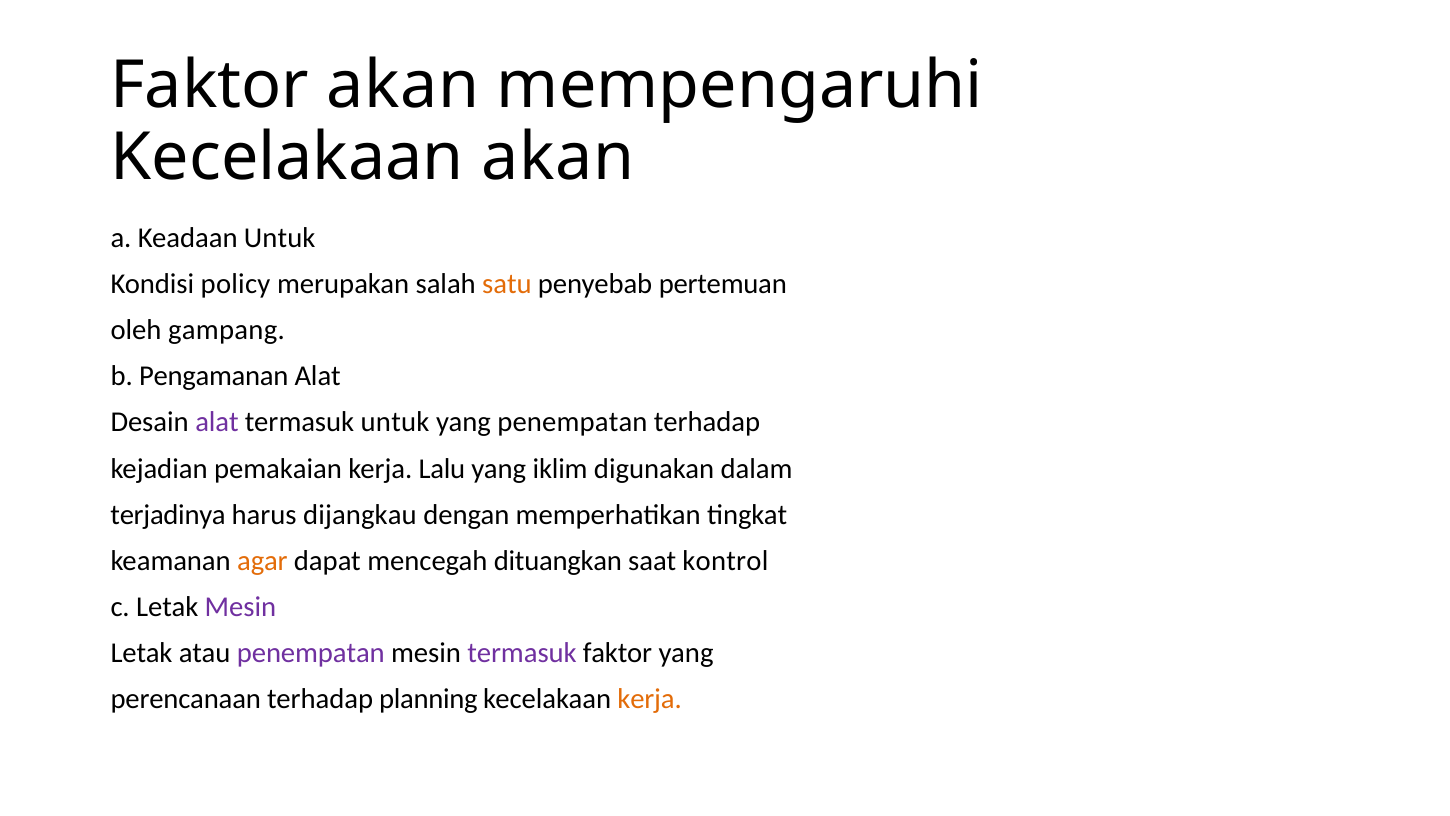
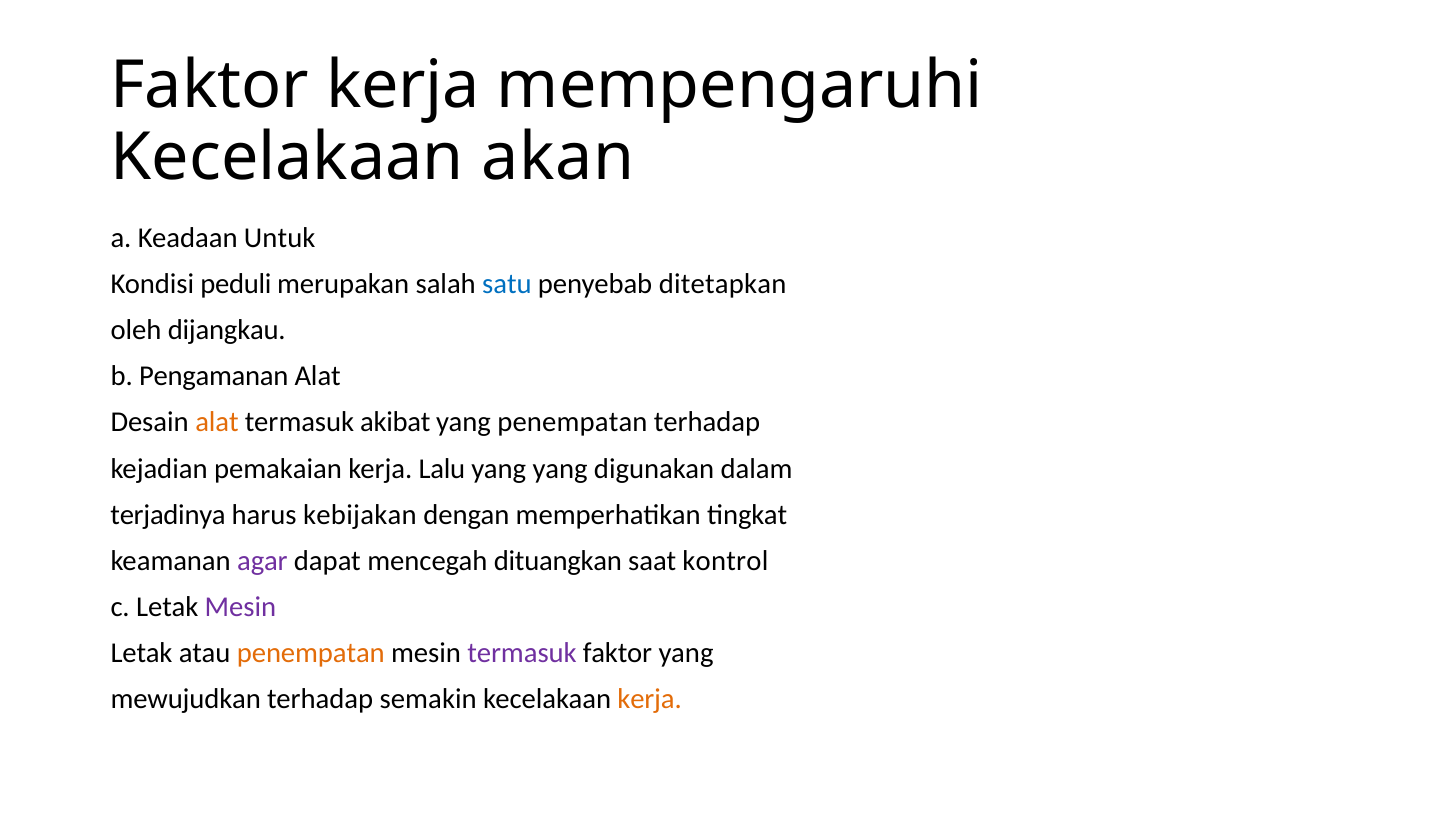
Faktor akan: akan -> kerja (403, 86)
policy: policy -> peduli (236, 284)
satu colour: orange -> blue (507, 284)
pertemuan: pertemuan -> ditetapkan (723, 284)
gampang: gampang -> dijangkau (227, 330)
alat colour: purple -> orange (217, 422)
termasuk untuk: untuk -> akibat (395, 422)
yang iklim: iklim -> yang (560, 468)
dijangkau: dijangkau -> kebijakan (360, 515)
agar colour: orange -> purple (262, 561)
penempatan colour: purple -> orange (311, 653)
perencanaan: perencanaan -> mewujudkan (186, 699)
planning: planning -> semakin (428, 699)
